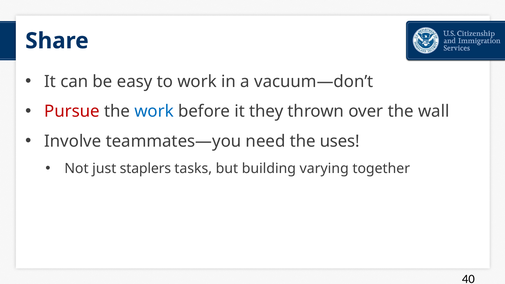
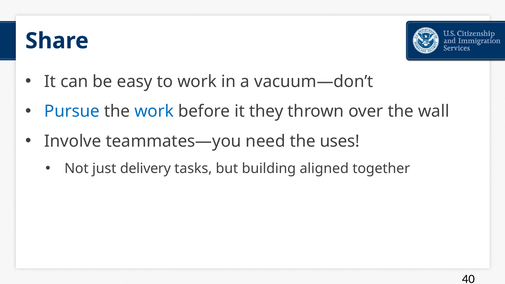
Pursue colour: red -> blue (72, 111)
staplers: staplers -> delivery (145, 169)
varying: varying -> aligned (324, 169)
